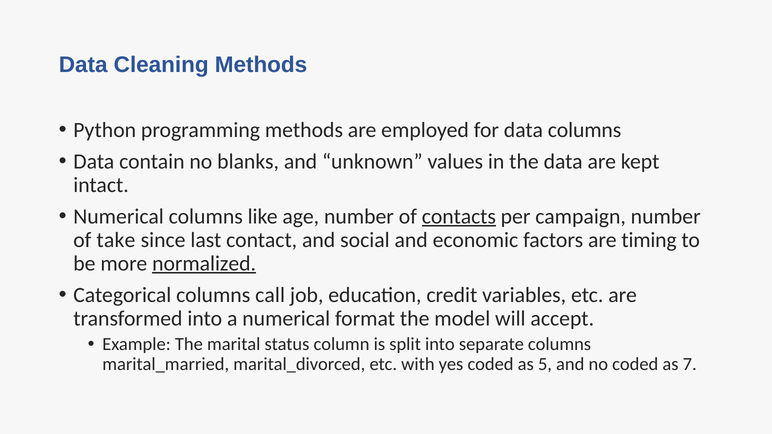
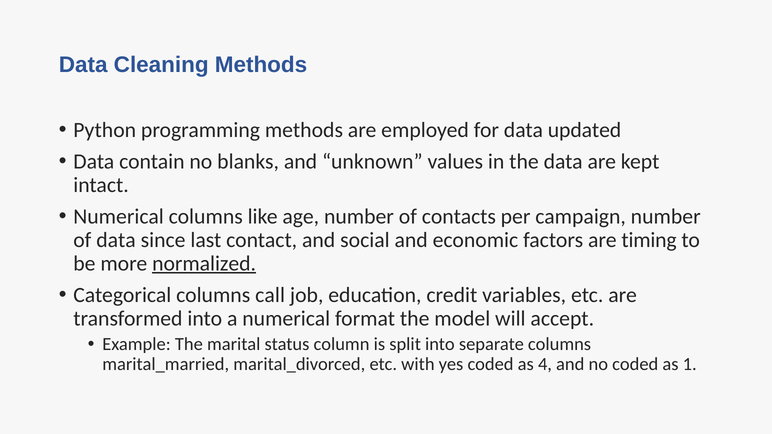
data columns: columns -> updated (585, 130)
contacts underline: present -> none (459, 217)
of take: take -> data (116, 240)
5: 5 -> 4 (545, 364)
7: 7 -> 1 (690, 364)
